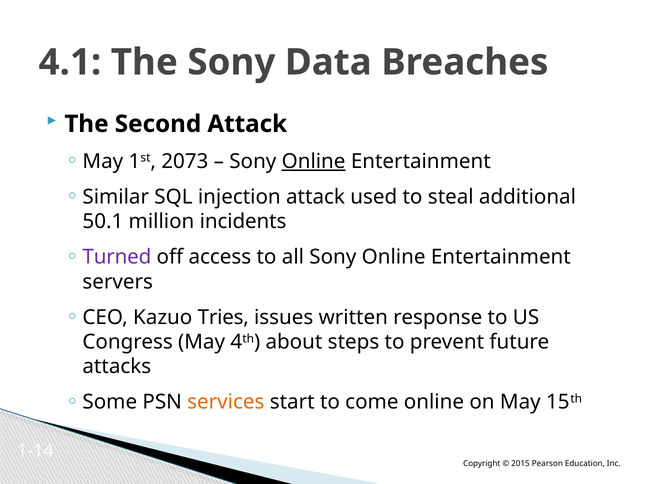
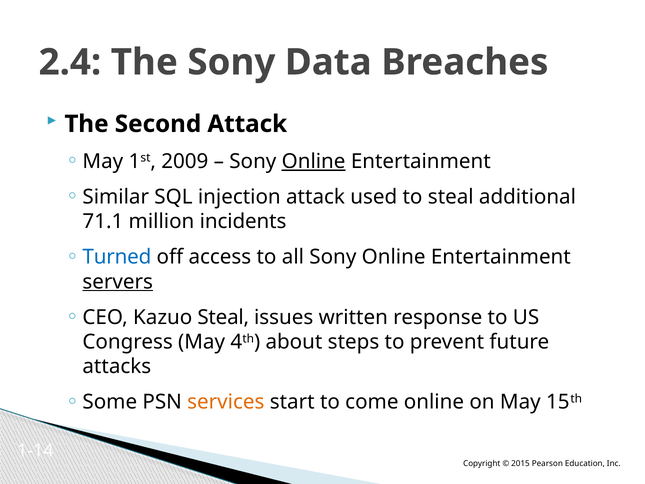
4.1: 4.1 -> 2.4 (70, 62)
2073: 2073 -> 2009 (185, 161)
50.1: 50.1 -> 71.1 (103, 221)
Turned colour: purple -> blue (117, 257)
servers underline: none -> present (118, 282)
Kazuo Tries: Tries -> Steal (223, 317)
